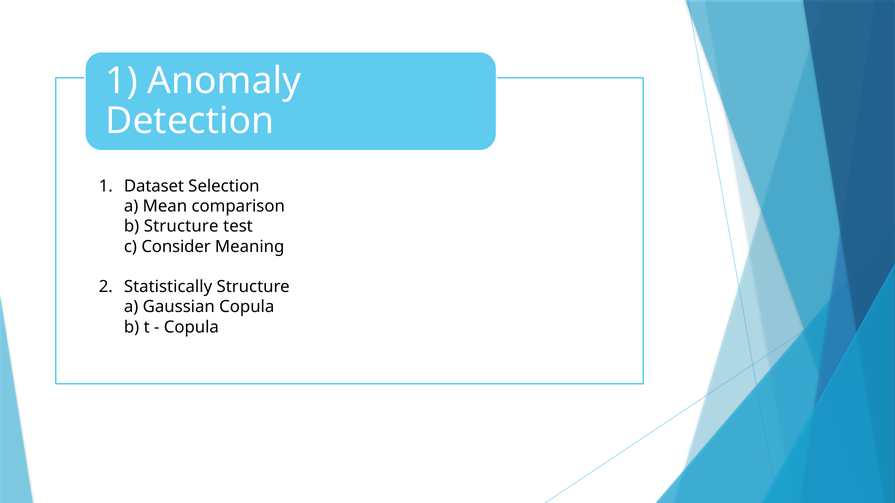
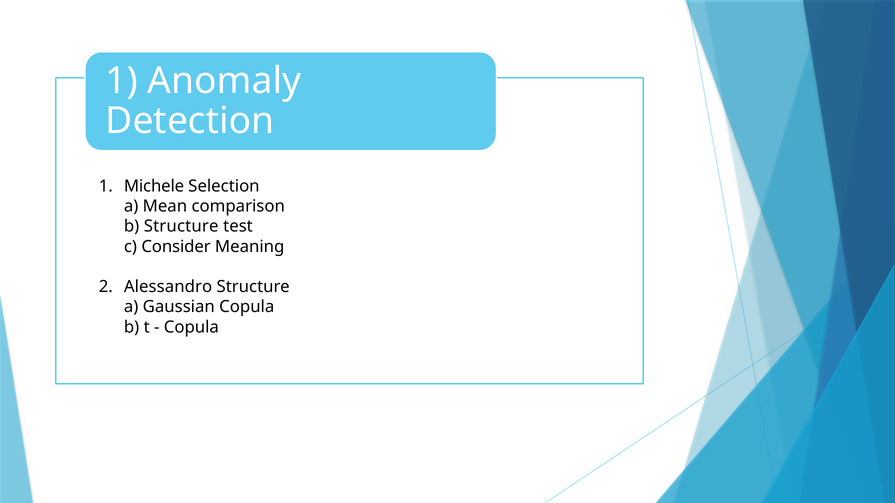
Dataset: Dataset -> Michele (154, 186)
Statistically: Statistically -> Alessandro (168, 287)
